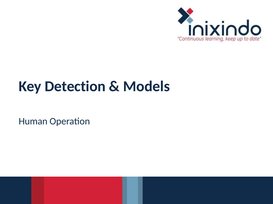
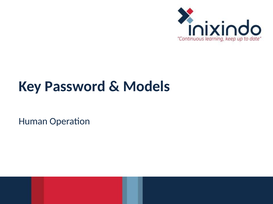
Detection: Detection -> Password (75, 87)
